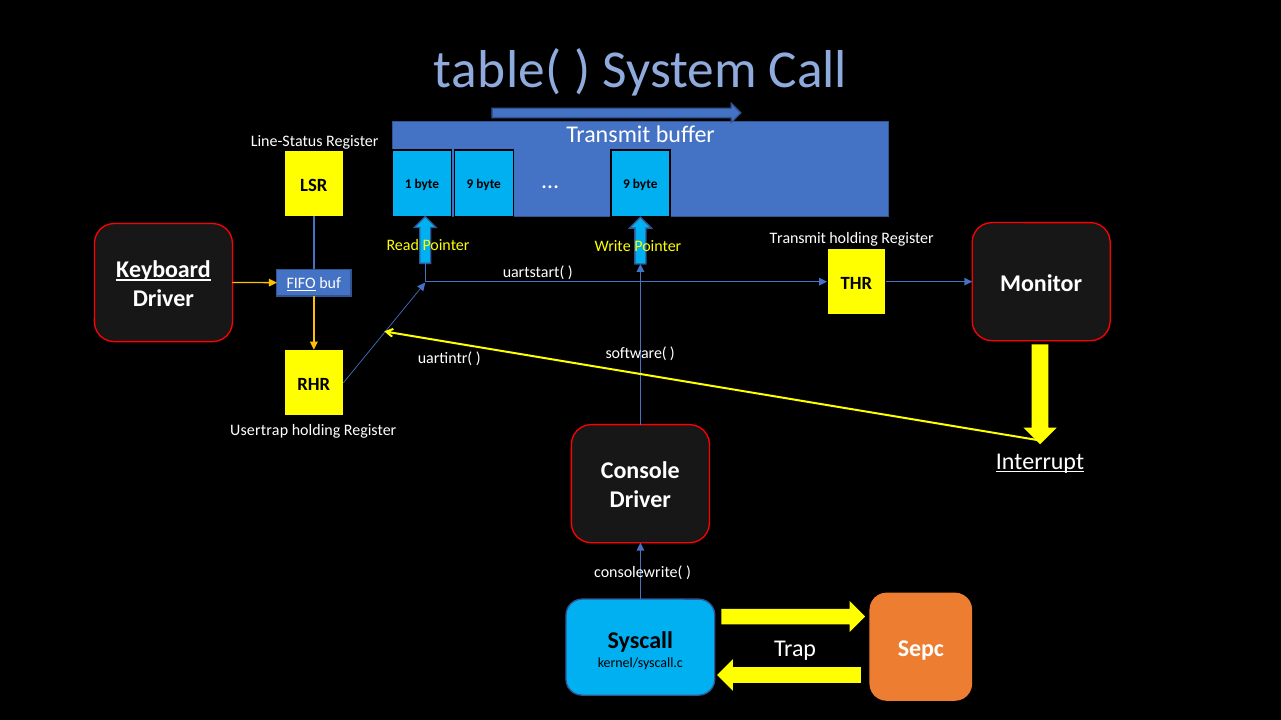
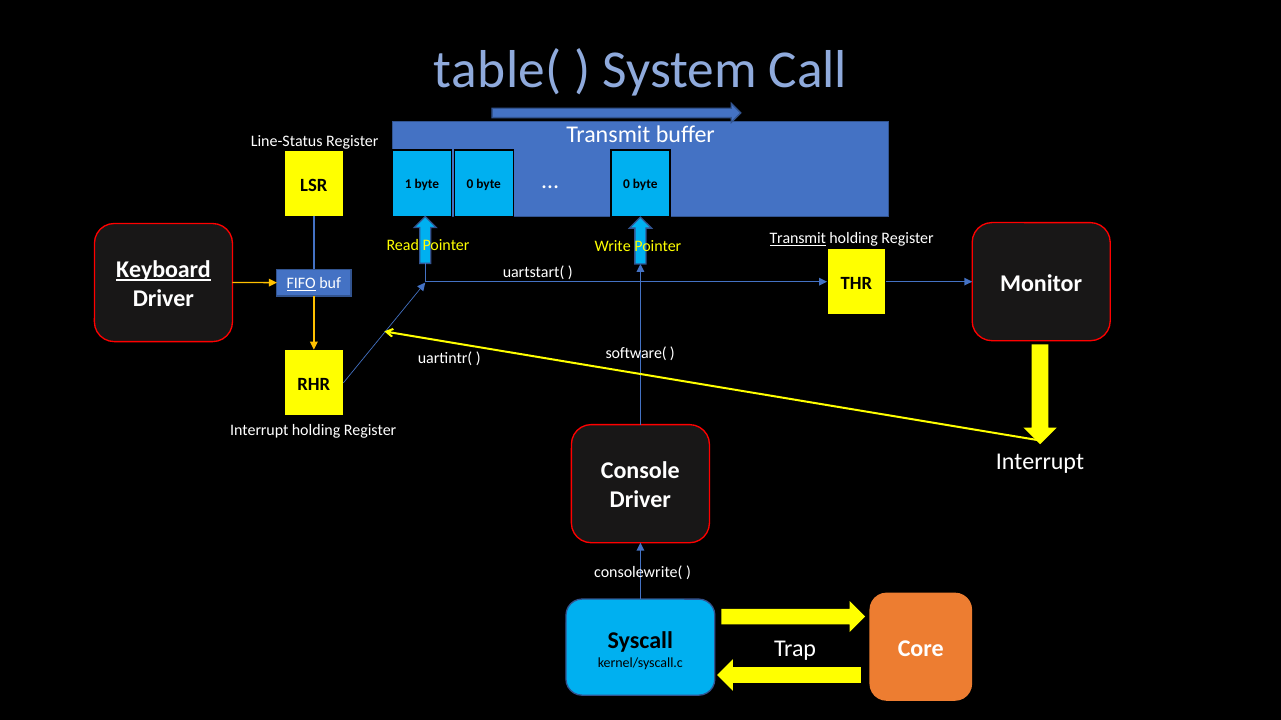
byte 9: 9 -> 0 (470, 184)
9: 9 -> 0 (627, 184)
Transmit underline: none -> present (798, 238)
Usertrap: Usertrap -> Interrupt (259, 431)
Interrupt underline: present -> none (1040, 462)
Sepc: Sepc -> Core (921, 649)
